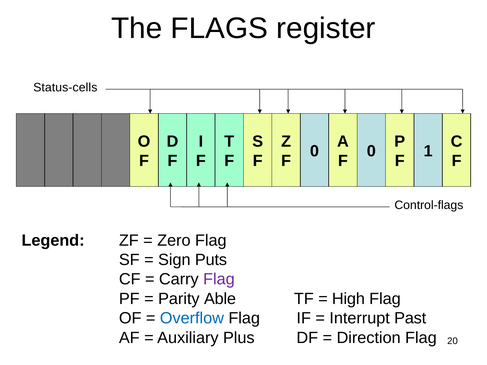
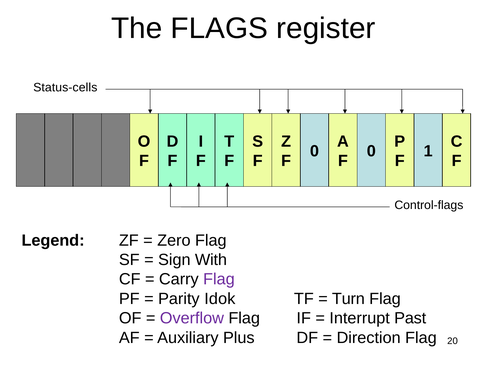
Puts: Puts -> With (211, 260)
Able: Able -> Idok (220, 299)
High: High -> Turn (348, 299)
Overflow colour: blue -> purple (192, 318)
